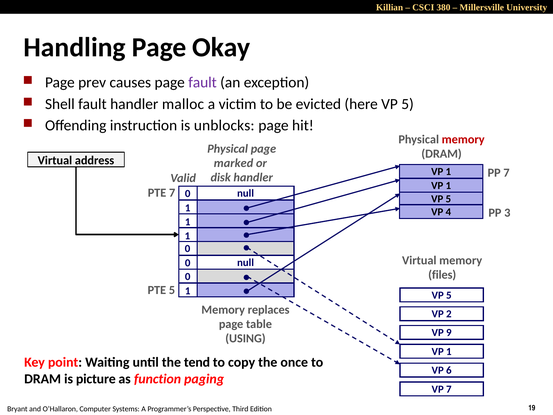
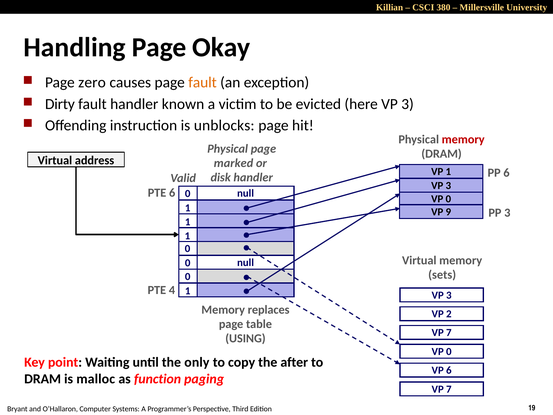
prev: prev -> zero (92, 82)
fault colour: purple -> orange (203, 82)
Shell: Shell -> Dirty (60, 104)
malloc: malloc -> known (183, 104)
here VP 5: 5 -> 3 (408, 104)
PP 7: 7 -> 6 (506, 173)
1: 1 -> 3 (448, 185)
PTE 7: 7 -> 6 (172, 193)
5: 5 -> 0 (448, 199)
4: 4 -> 9 (448, 212)
files: files -> sets (442, 275)
PTE 5: 5 -> 4 (172, 290)
5: 5 -> 3 (449, 295)
9: 9 -> 7 (449, 333)
1: 1 -> 0 (449, 351)
tend: tend -> only (197, 362)
once: once -> after (294, 362)
picture: picture -> malloc (96, 379)
